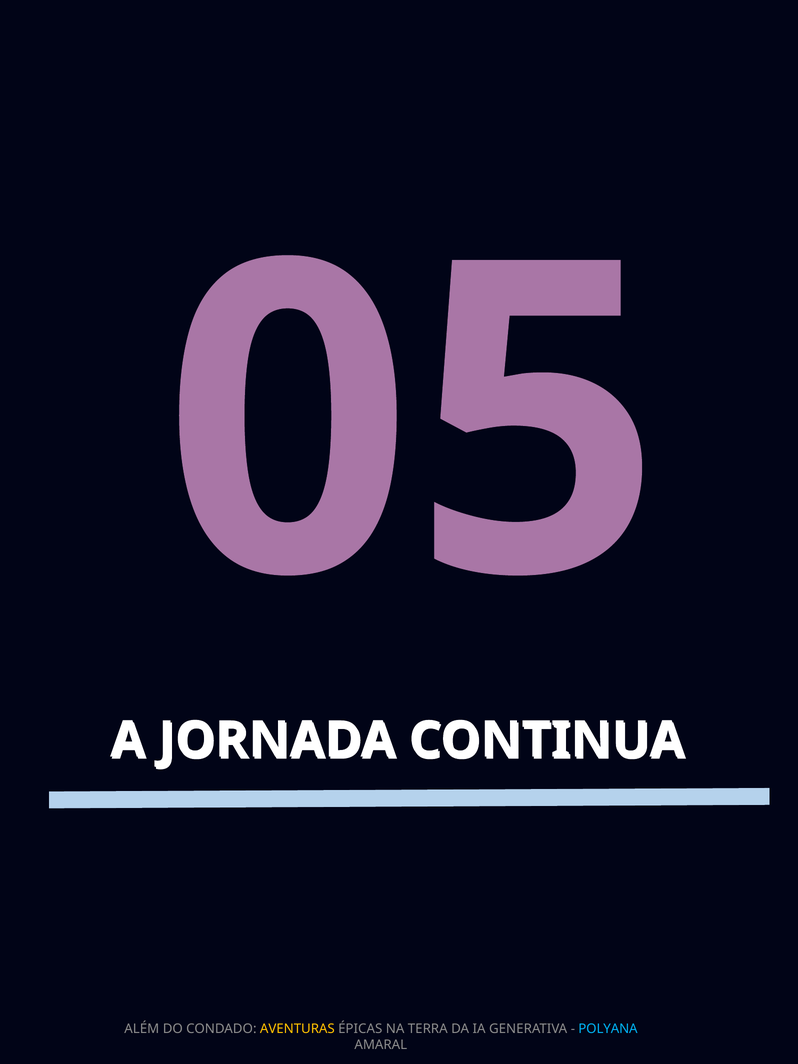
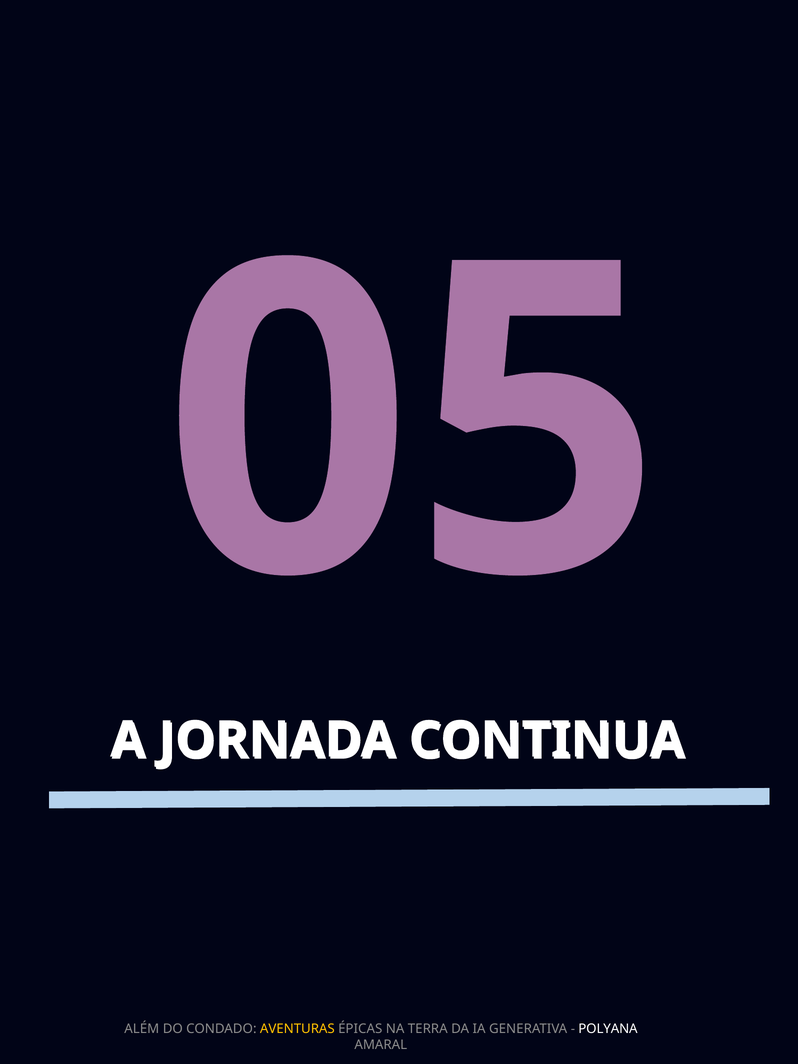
POLYANA colour: light blue -> white (608, 1029)
